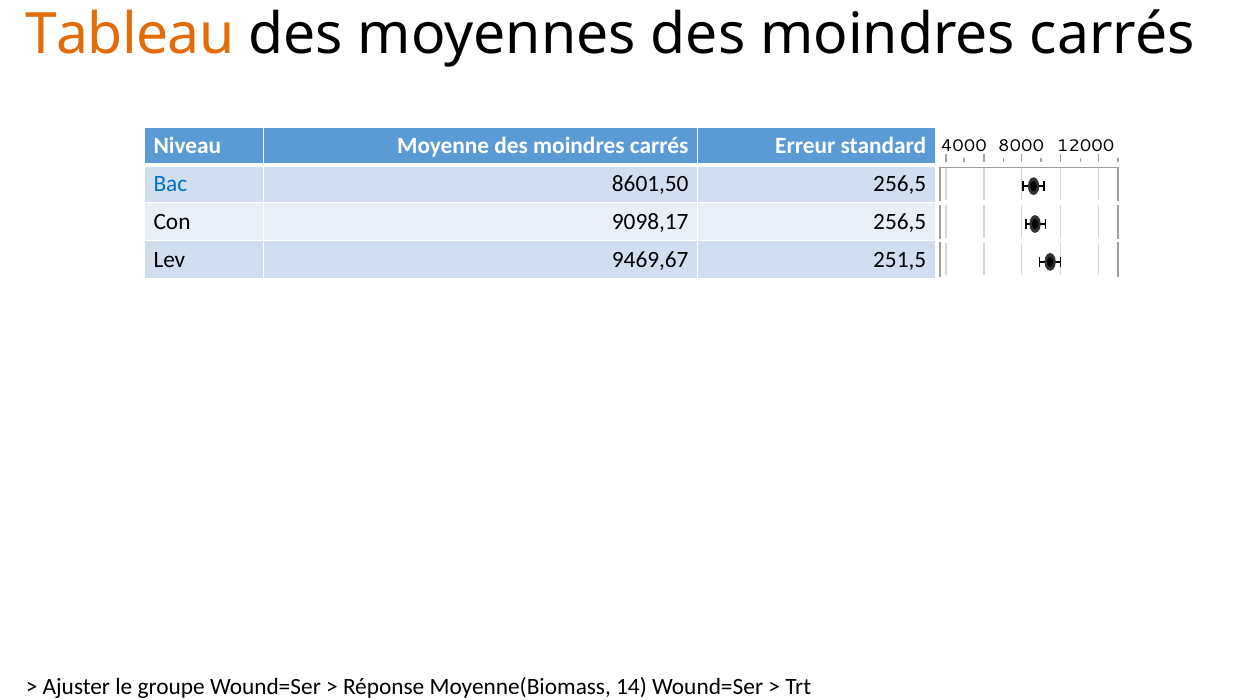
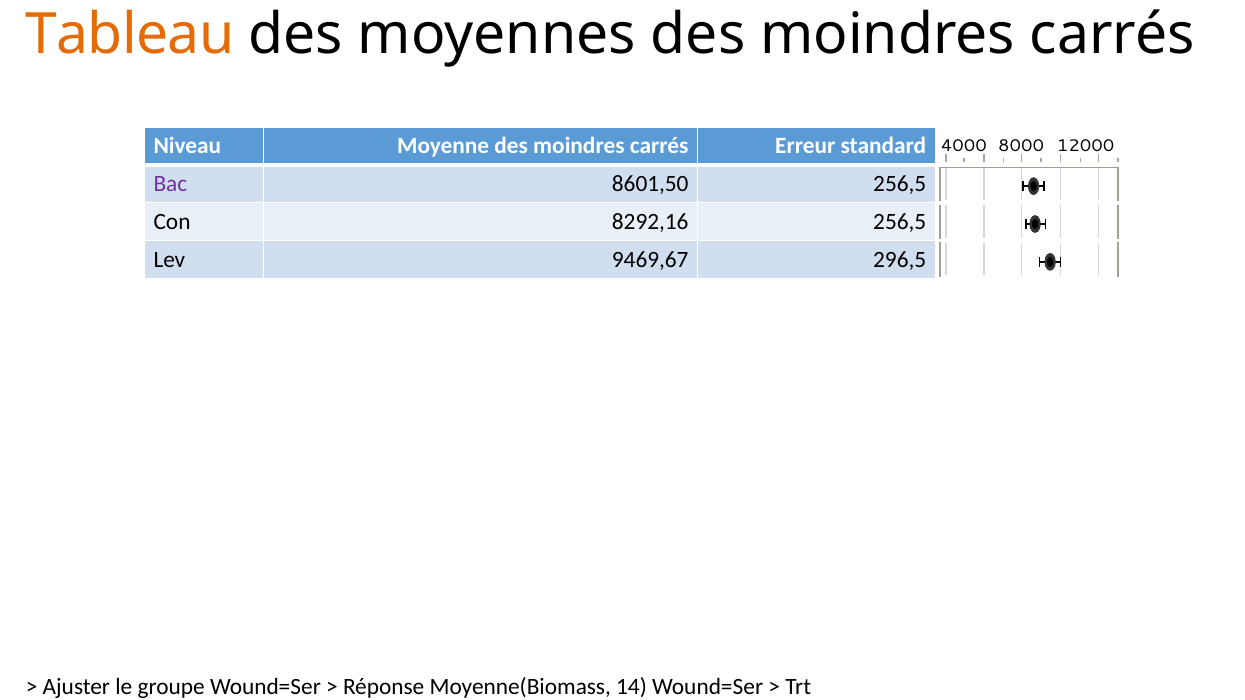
Bac colour: blue -> purple (170, 184)
9098,17: 9098,17 -> 8292,16 (650, 222)
251,5: 251,5 -> 296,5 (900, 260)
